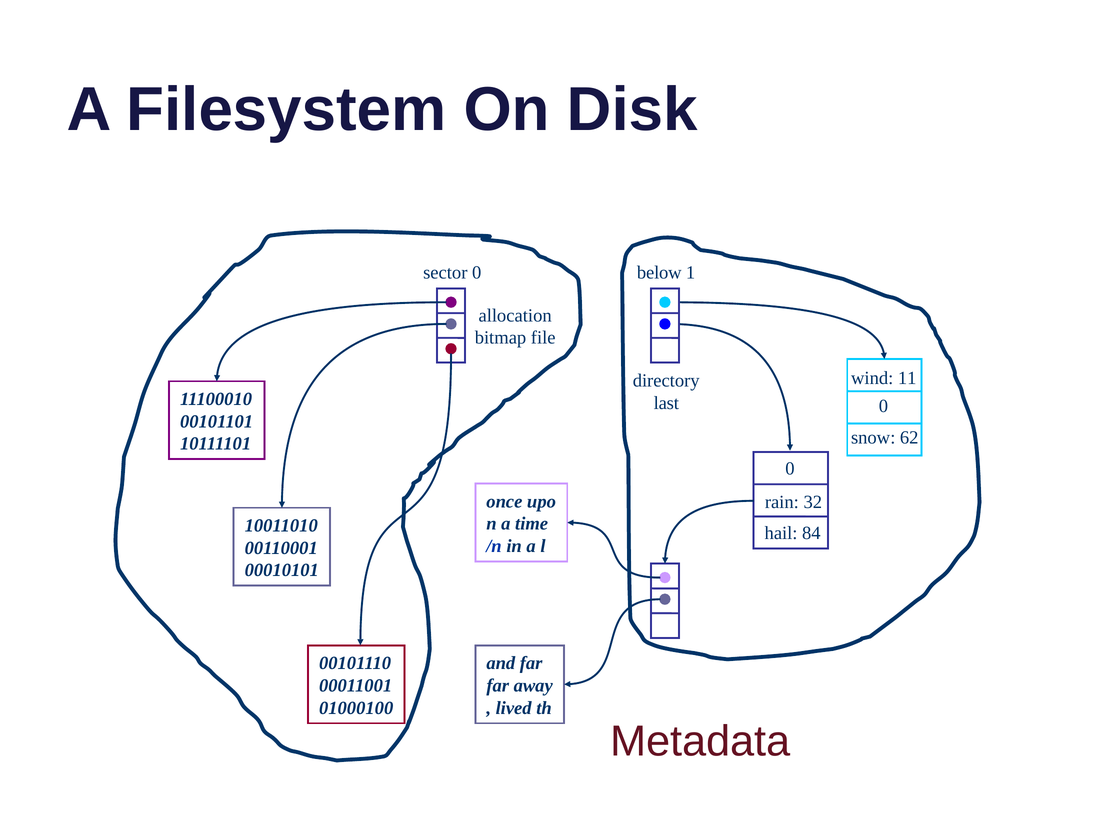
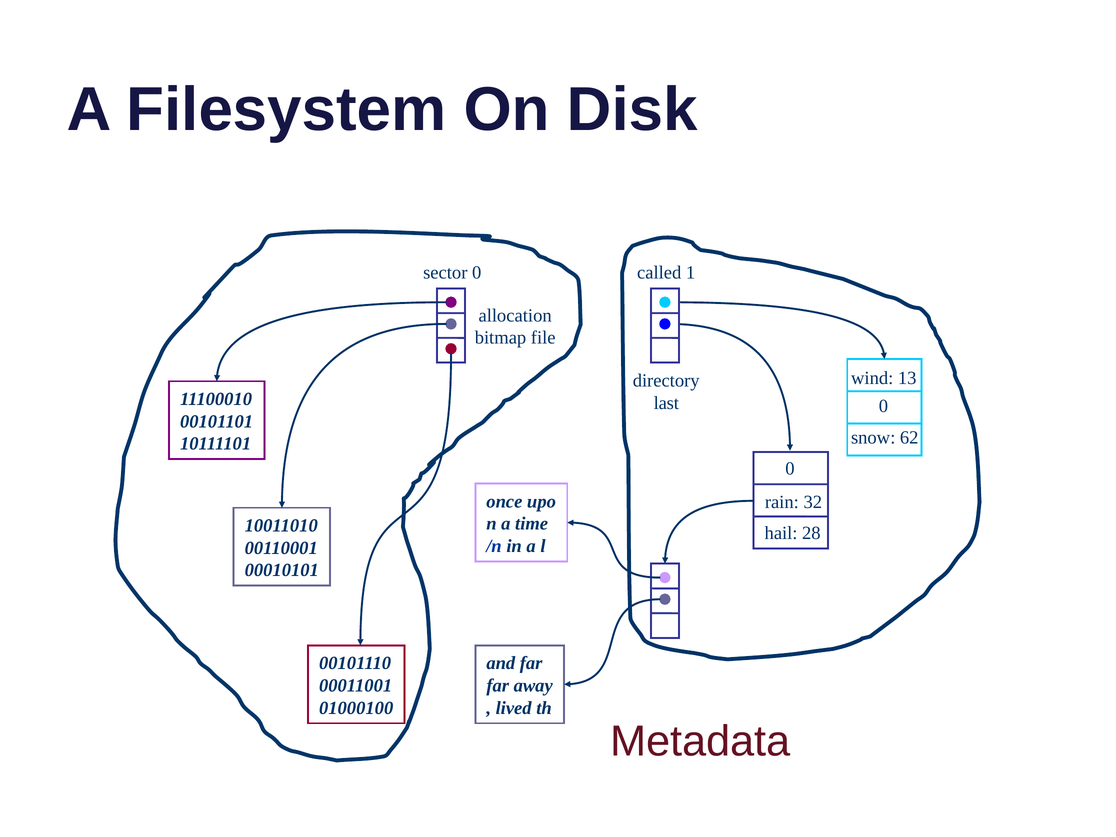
below: below -> called (659, 273)
11: 11 -> 13 (907, 378)
84: 84 -> 28 (811, 533)
